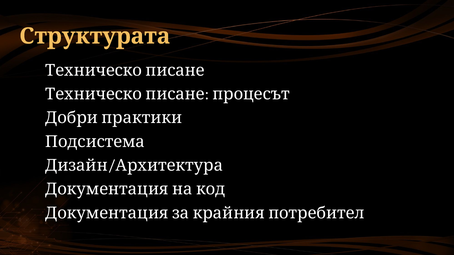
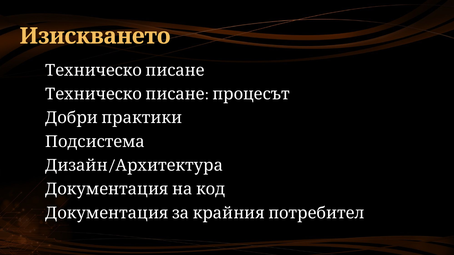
Структурата: Структурата -> Изискването (95, 36)
